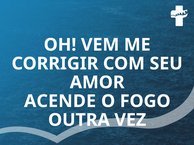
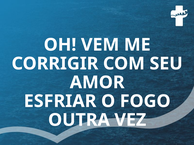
ACENDE: ACENDE -> ESFRIAR (60, 102)
